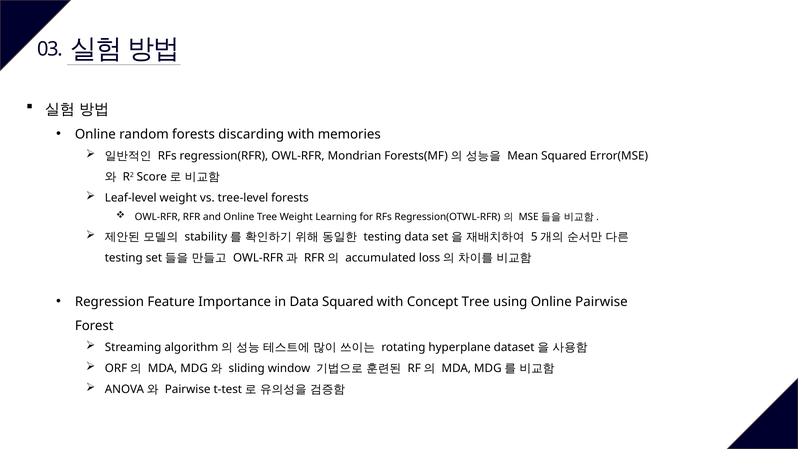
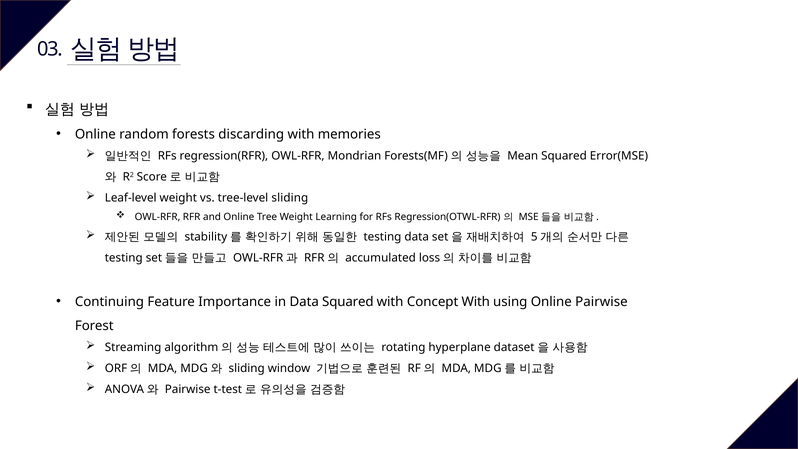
tree-level forests: forests -> sliding (290, 198)
Regression: Regression -> Continuing (109, 302)
Concept Tree: Tree -> With (476, 302)
